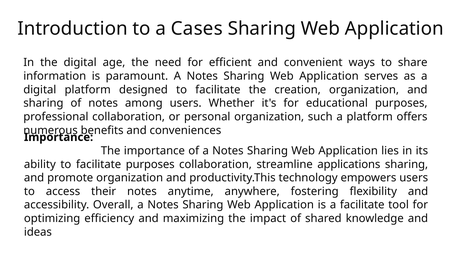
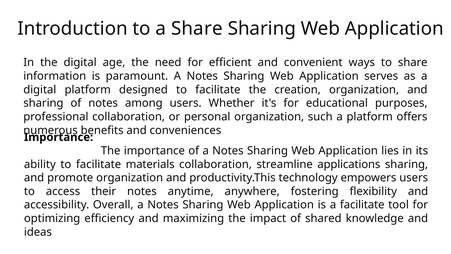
a Cases: Cases -> Share (197, 29)
facilitate purposes: purposes -> materials (150, 164)
